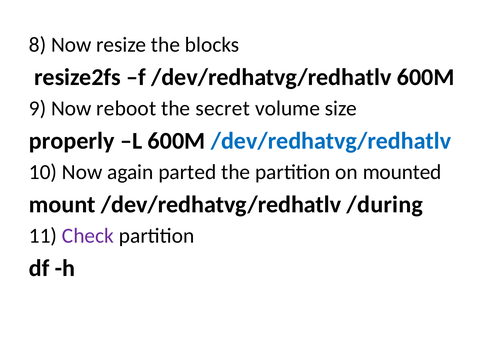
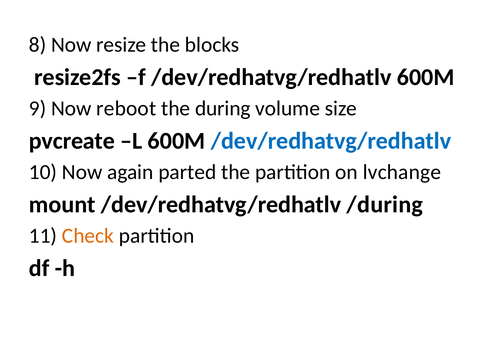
secret: secret -> during (223, 109)
properly: properly -> pvcreate (72, 141)
mounted: mounted -> lvchange (402, 172)
Check colour: purple -> orange (88, 236)
